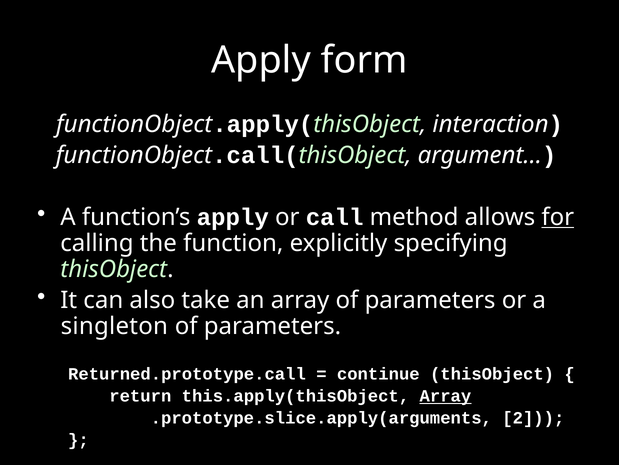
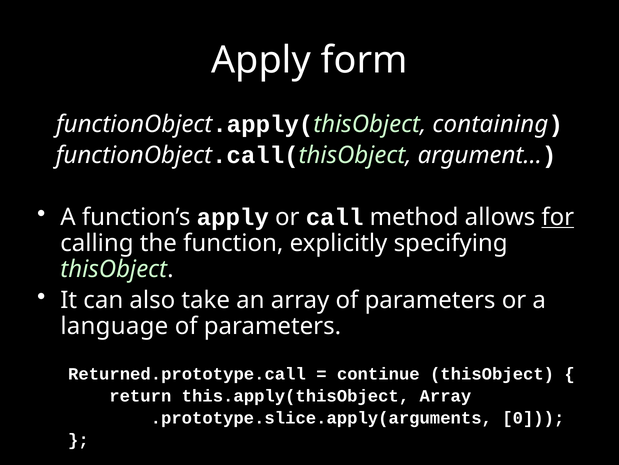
interaction: interaction -> containing (490, 124)
singleton: singleton -> language (114, 326)
Array underline: present -> none (445, 395)
2: 2 -> 0 (533, 417)
